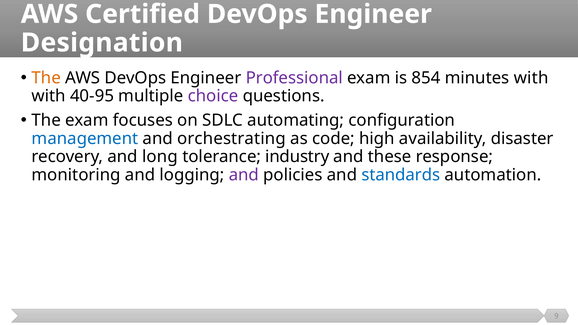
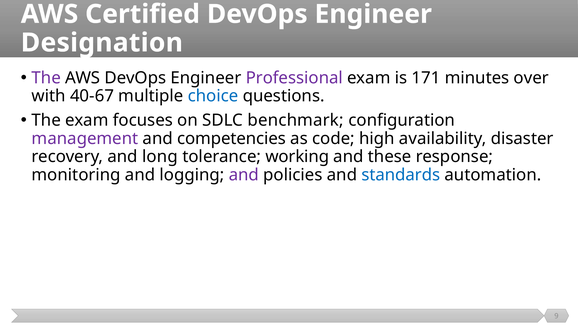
The colour: orange -> purple (46, 78)
854: 854 -> 171 (426, 78)
minutes with: with -> over (531, 78)
40-95: 40-95 -> 40-67 (92, 96)
choice colour: purple -> blue (213, 96)
automating: automating -> benchmark (296, 120)
management colour: blue -> purple (85, 139)
orchestrating: orchestrating -> competencies (232, 139)
industry: industry -> working (297, 157)
